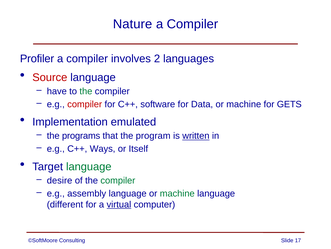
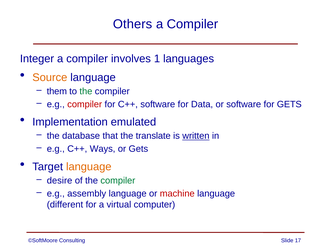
Nature: Nature -> Others (133, 24)
Profiler: Profiler -> Integer (37, 58)
2: 2 -> 1 (157, 58)
Source colour: red -> orange (50, 77)
have: have -> them (57, 91)
machine: machine -> software (244, 104)
programs: programs -> database (81, 136)
program: program -> translate (153, 136)
or Itself: Itself -> Gets (138, 148)
language colour: green -> orange (89, 166)
machine colour: green -> red (177, 193)
virtual underline: present -> none (119, 204)
